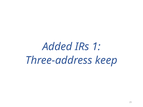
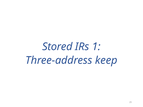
Added: Added -> Stored (57, 47)
